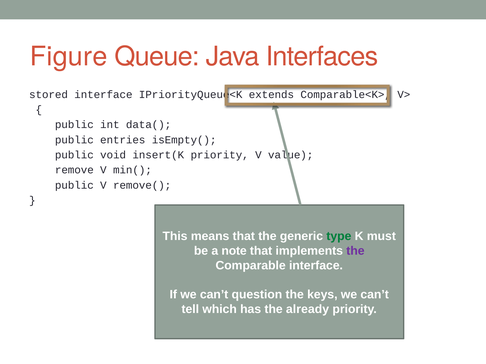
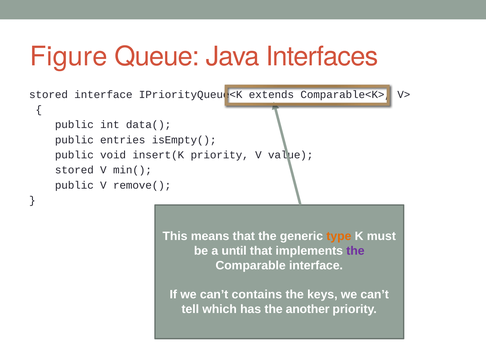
remove: remove -> stored (74, 170)
type colour: green -> orange (339, 237)
note: note -> until (234, 251)
question: question -> contains (257, 295)
already: already -> another (308, 309)
